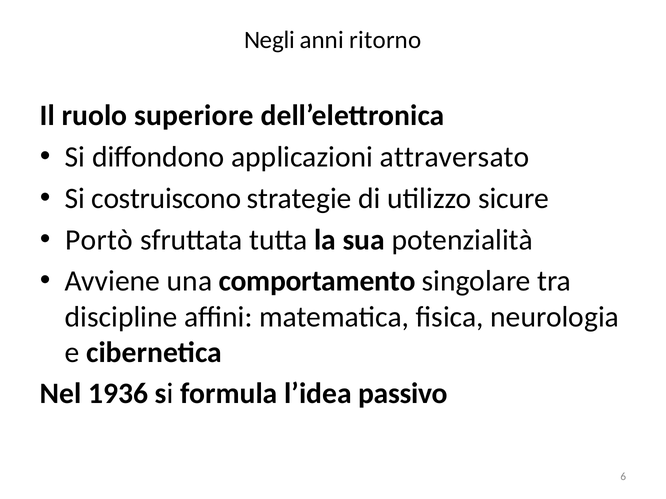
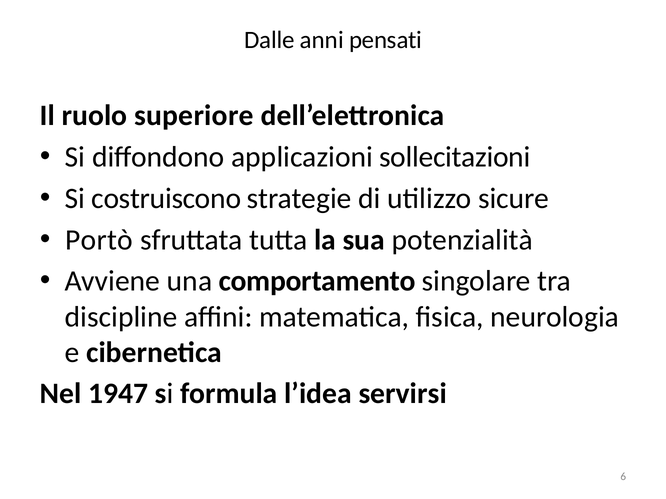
Negli: Negli -> Dalle (269, 40)
ritorno: ritorno -> pensati (386, 40)
attraversato: attraversato -> sollecitazioni (455, 157)
1936: 1936 -> 1947 (118, 394)
passivo: passivo -> servirsi (403, 394)
